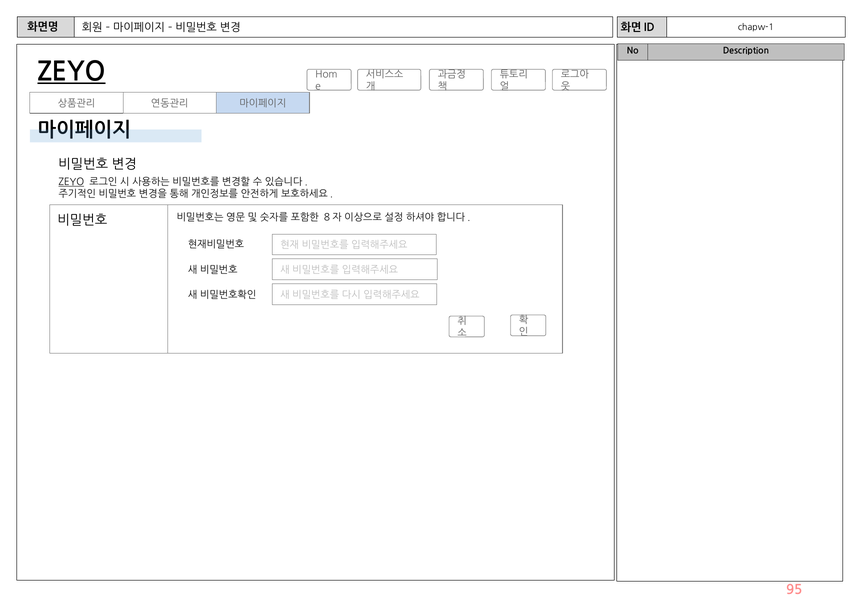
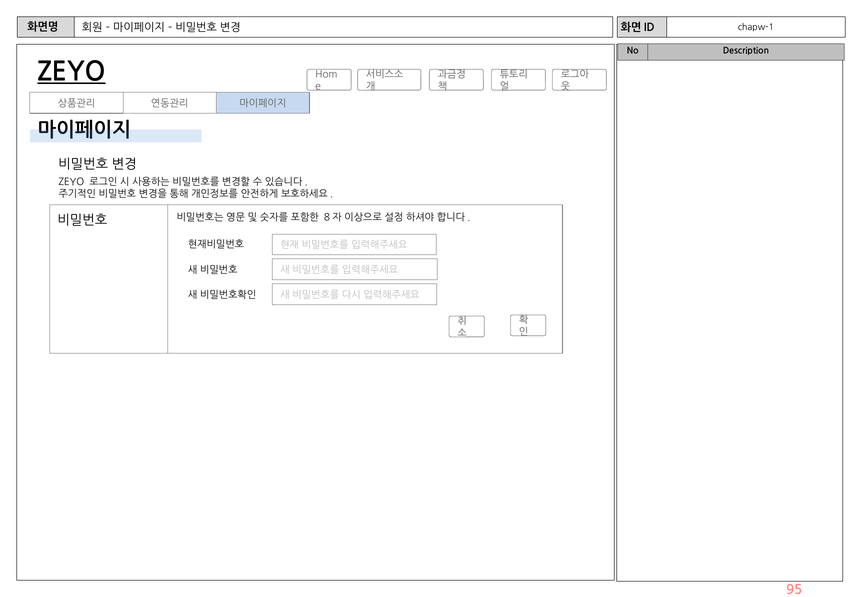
ZEYO underline: present -> none (71, 182)
